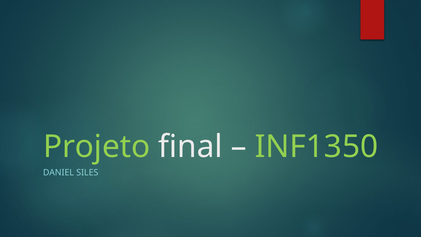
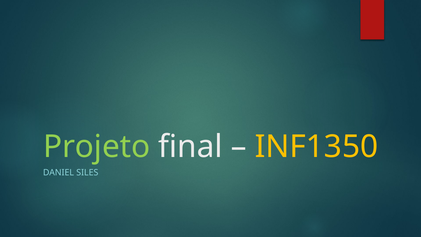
INF1350 colour: light green -> yellow (316, 147)
